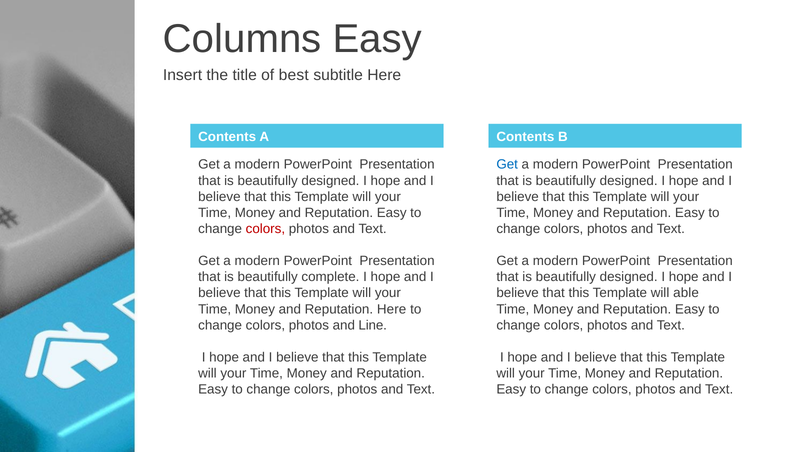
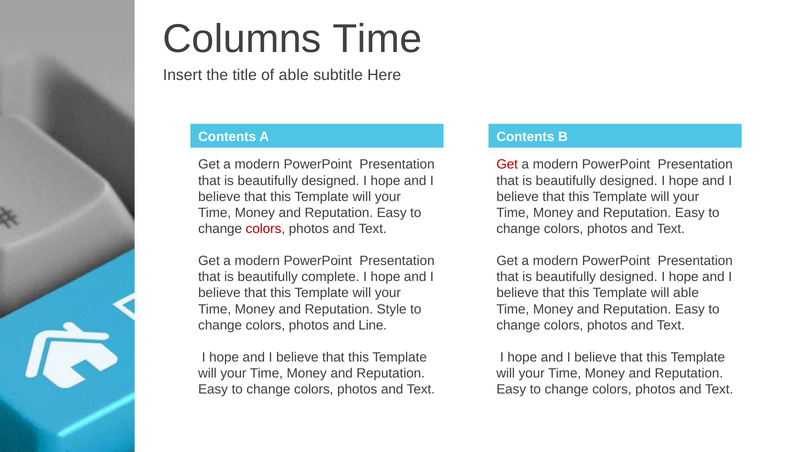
Columns Easy: Easy -> Time (377, 39)
of best: best -> able (294, 75)
Get colour: blue -> red (507, 165)
Reputation Here: Here -> Style (392, 309)
